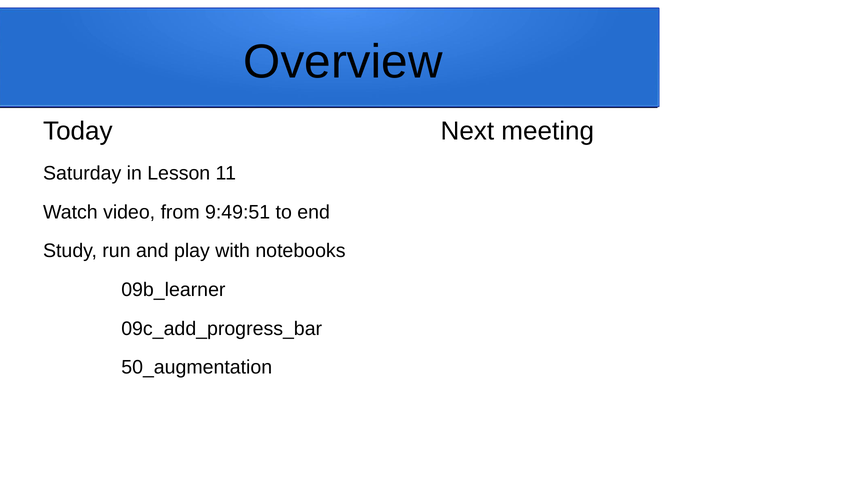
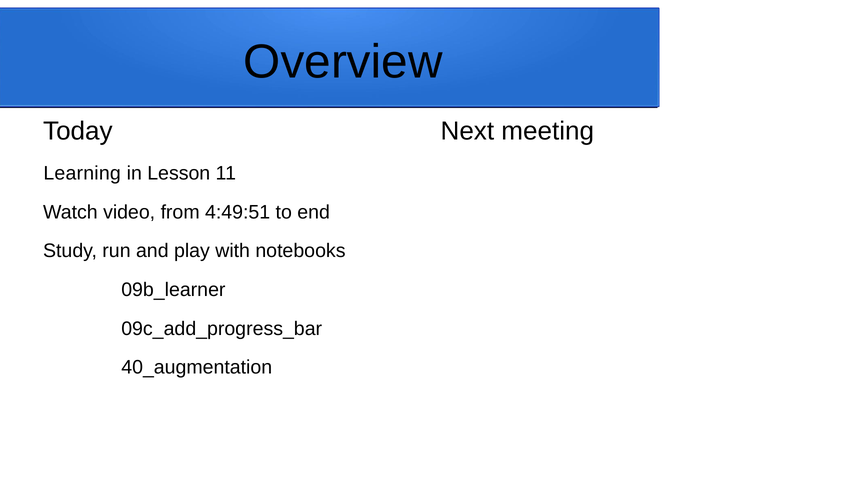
Saturday: Saturday -> Learning (82, 173)
9:49:51: 9:49:51 -> 4:49:51 (238, 212)
50_augmentation: 50_augmentation -> 40_augmentation (197, 367)
